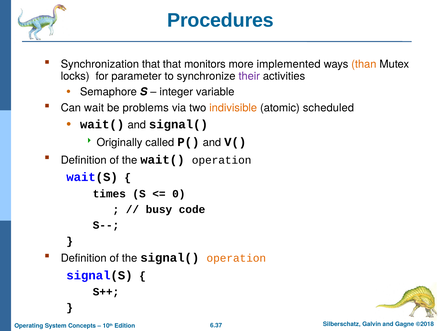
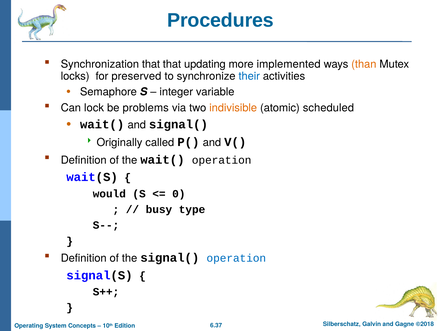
monitors: monitors -> updating (205, 64)
parameter: parameter -> preserved (136, 76)
their colour: purple -> blue (249, 76)
wait: wait -> lock (94, 108)
times: times -> would (109, 194)
code: code -> type (192, 209)
operation colour: orange -> blue (236, 258)
